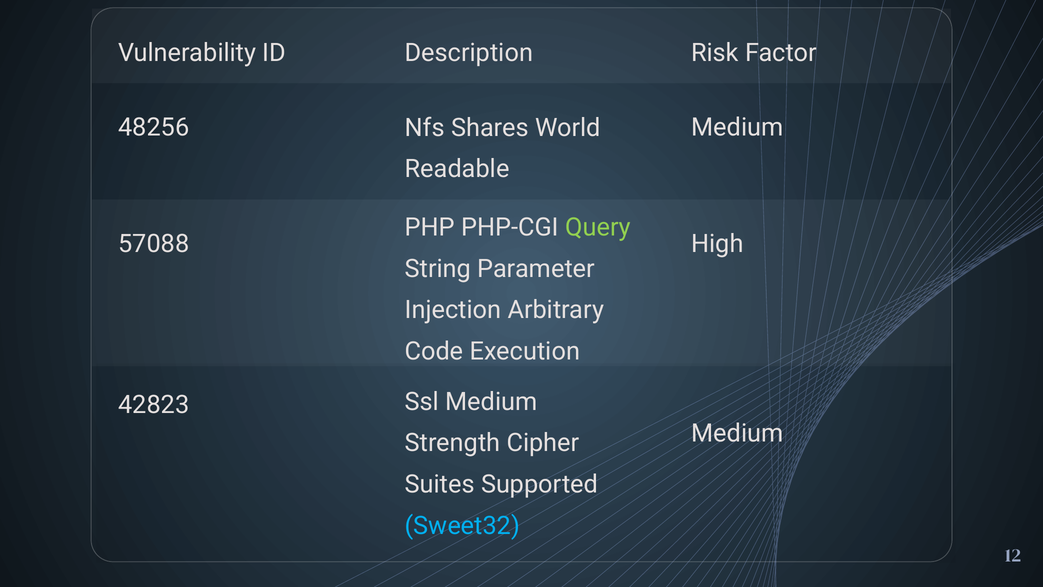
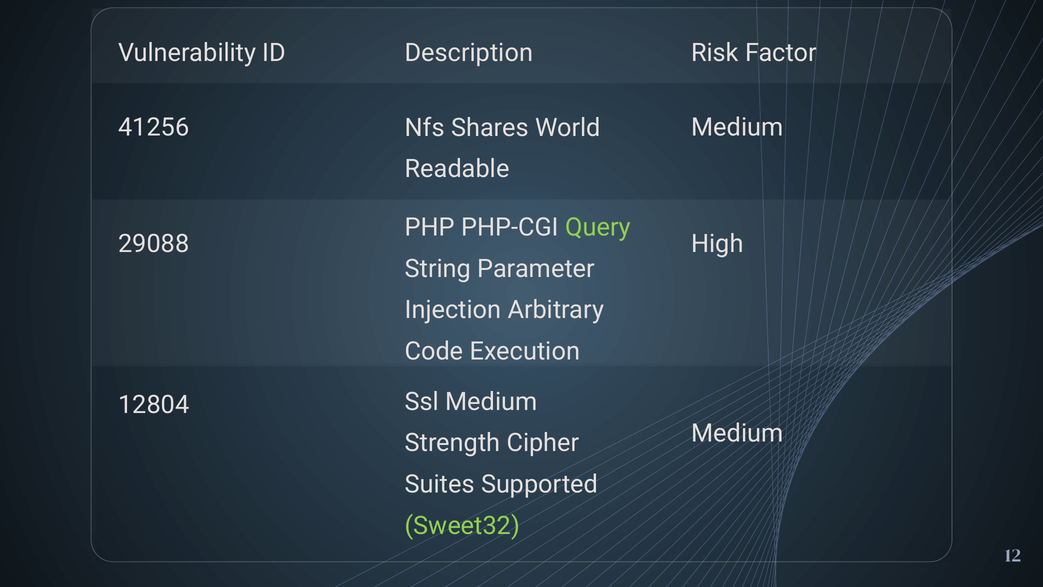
48256: 48256 -> 41256 (154, 128)
57088: 57088 -> 29088 (154, 244)
42823: 42823 -> 12804 (154, 405)
Sweet32 colour: light blue -> light green (462, 525)
